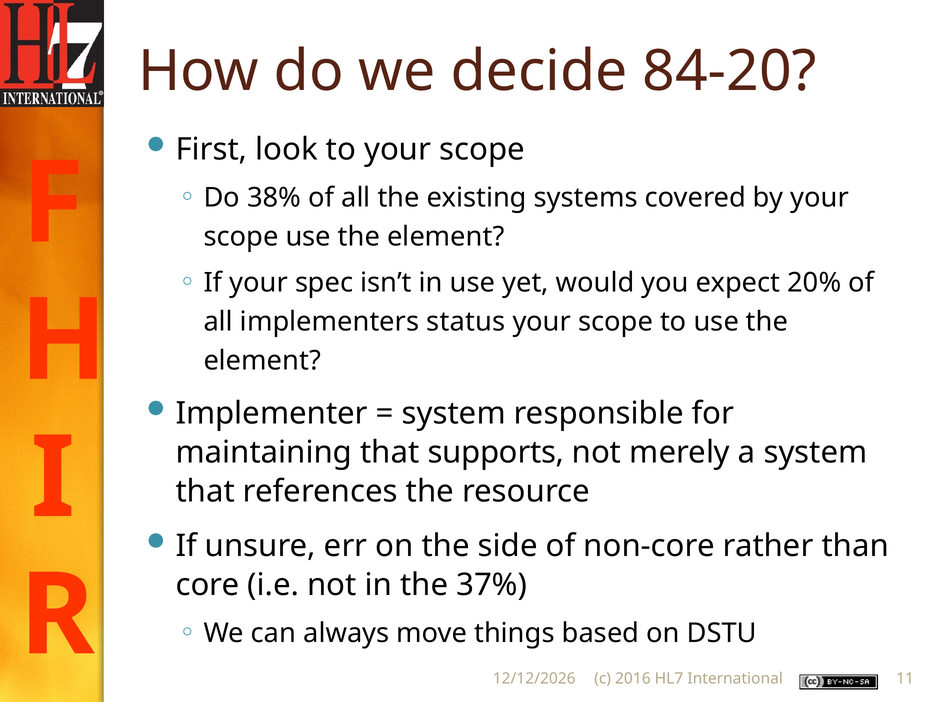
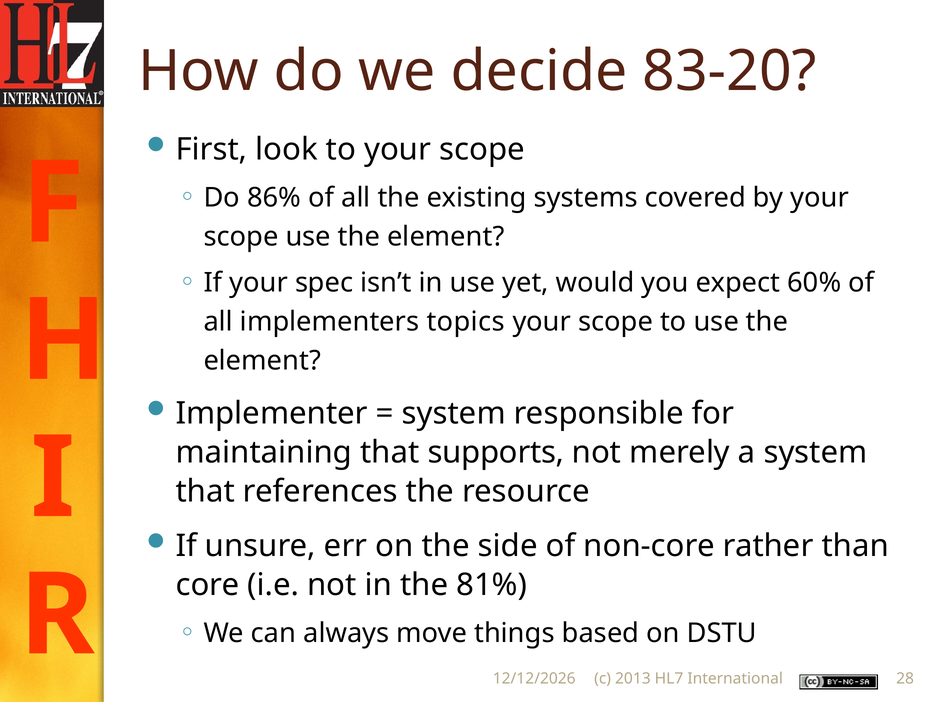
84-20: 84-20 -> 83-20 (730, 71)
38%: 38% -> 86% (274, 198)
20%: 20% -> 60% (814, 283)
status: status -> topics (466, 322)
37%: 37% -> 81% (492, 585)
2016: 2016 -> 2013 (633, 679)
11: 11 -> 28 (905, 679)
